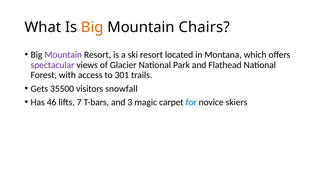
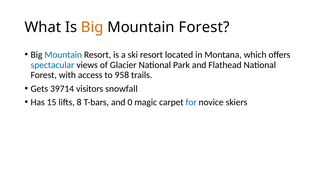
Mountain Chairs: Chairs -> Forest (204, 27)
Mountain colour: purple -> blue (63, 55)
spectacular colour: purple -> blue (53, 65)
301: 301 -> 958 (122, 75)
35500: 35500 -> 39714 (62, 89)
46: 46 -> 15 (52, 102)
7: 7 -> 8 (79, 102)
3: 3 -> 0 (130, 102)
